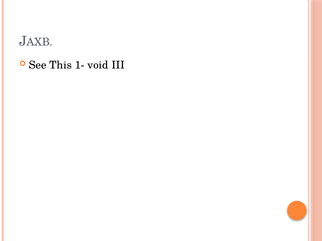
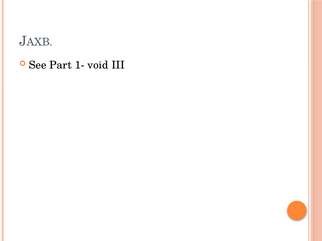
This: This -> Part (61, 65)
